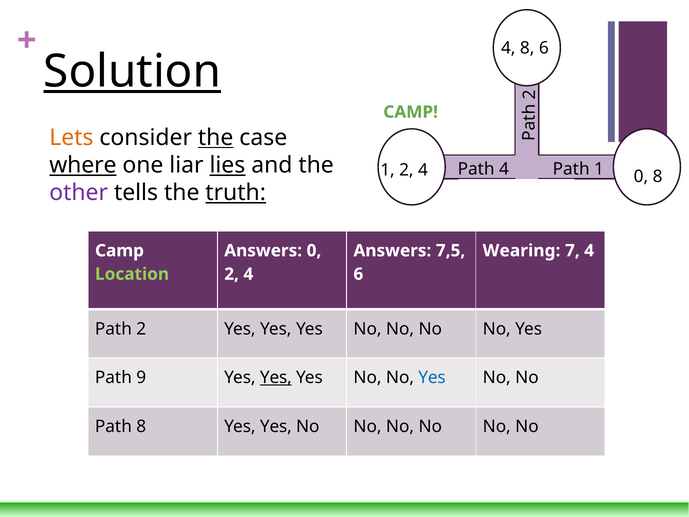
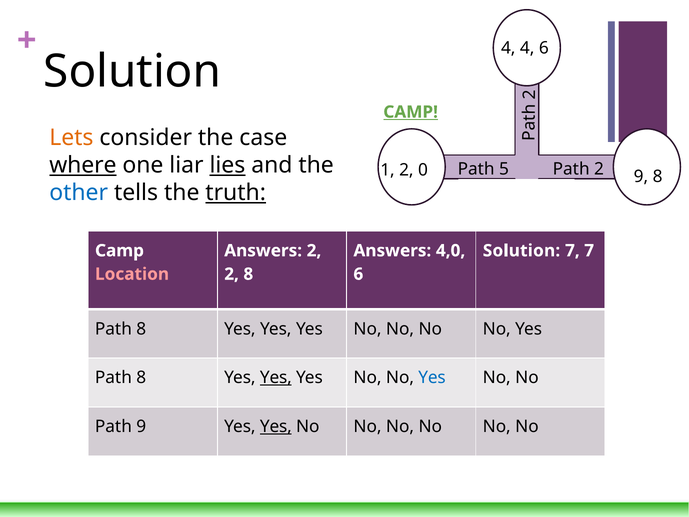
4 8: 8 -> 4 (527, 48)
Solution underline: present -> none (132, 72)
CAMP underline: none -> present (411, 112)
the underline: present -> none (216, 138)
Path 4: 4 -> 5 (504, 169)
Path 1: 1 -> 2 (599, 169)
1 2 4: 4 -> 0 (423, 170)
0: 0 -> 9 (641, 176)
other colour: purple -> blue (79, 193)
Answers 0: 0 -> 2 (314, 251)
7,5: 7,5 -> 4,0 (451, 251)
Wearing: Wearing -> Solution (522, 251)
7 4: 4 -> 7 (589, 251)
Location colour: light green -> pink (132, 274)
4: 4 -> 8 (248, 274)
2: 2 -> 8 (141, 329)
9: 9 -> 8 (141, 377)
Path 8: 8 -> 9 (141, 426)
Yes underline: none -> present (276, 426)
